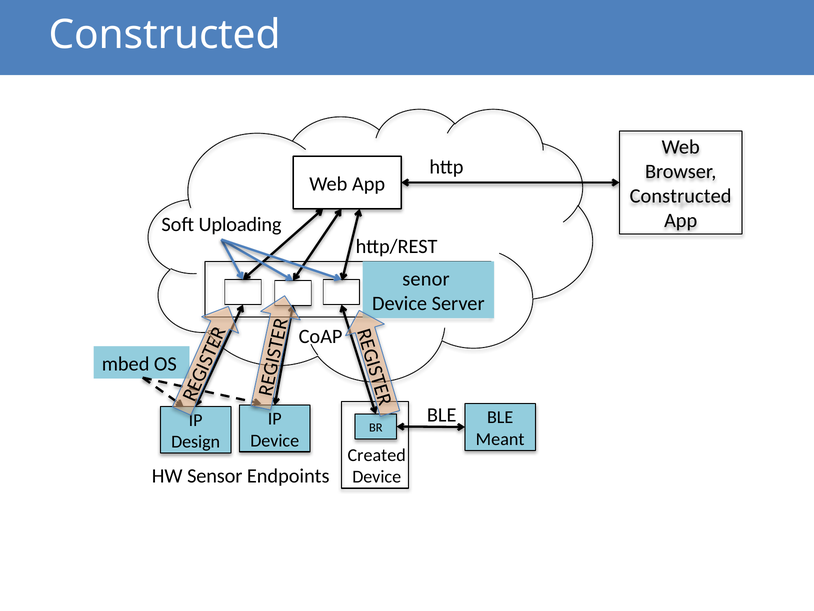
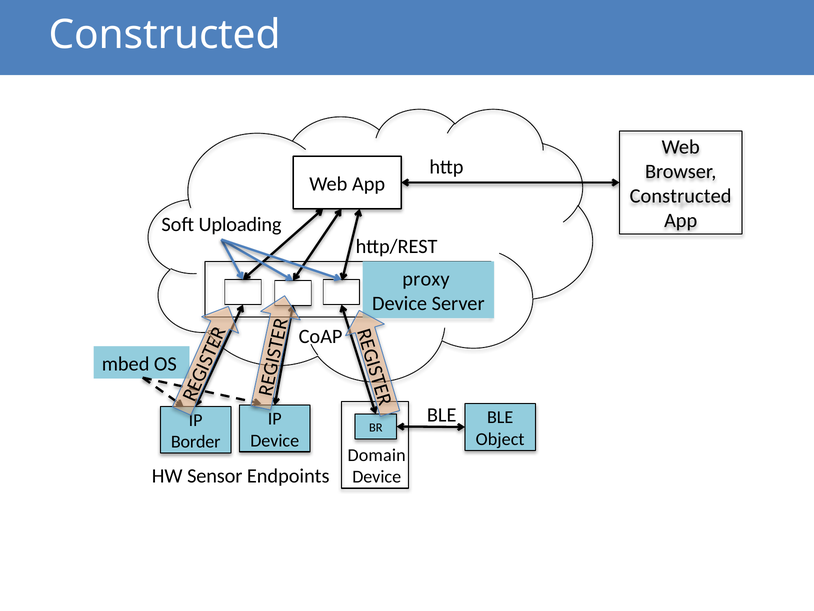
senor: senor -> proxy (426, 279)
Meant: Meant -> Object (500, 439)
Design: Design -> Border (196, 441)
Created: Created -> Domain (377, 455)
